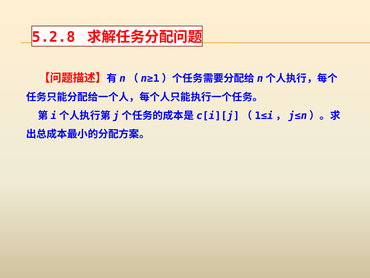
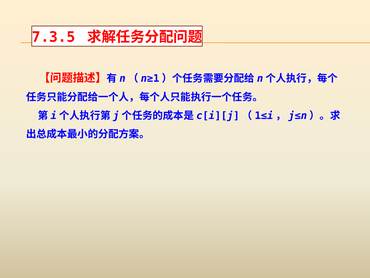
5.2.8: 5.2.8 -> 7.3.5 (54, 37)
